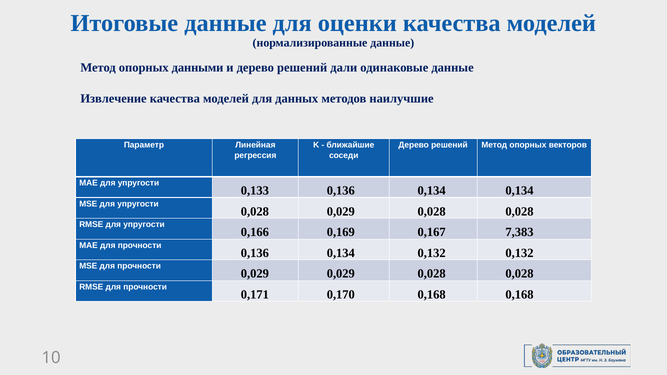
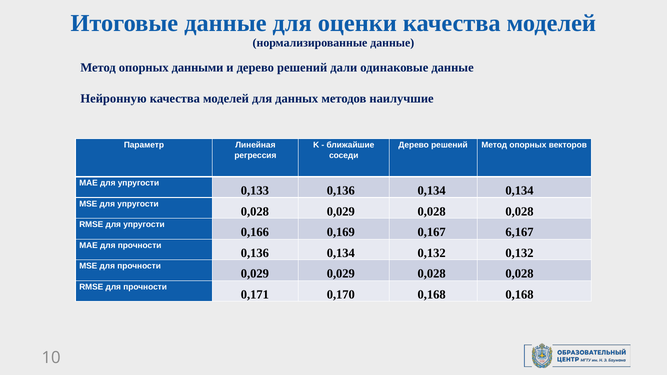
Извлечение: Извлечение -> Нейронную (113, 98)
7,383: 7,383 -> 6,167 (519, 232)
